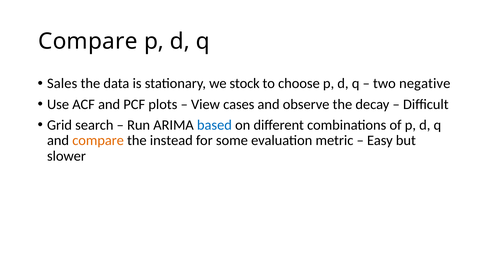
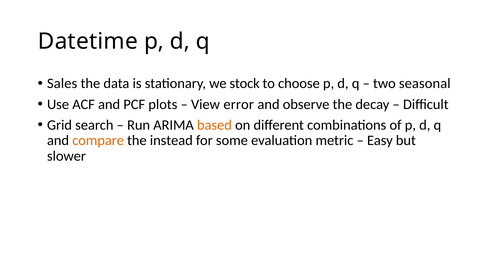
Compare: Compare -> Datetime (88, 42)
negative: negative -> seasonal (425, 84)
cases: cases -> error (239, 104)
based colour: blue -> orange (214, 125)
